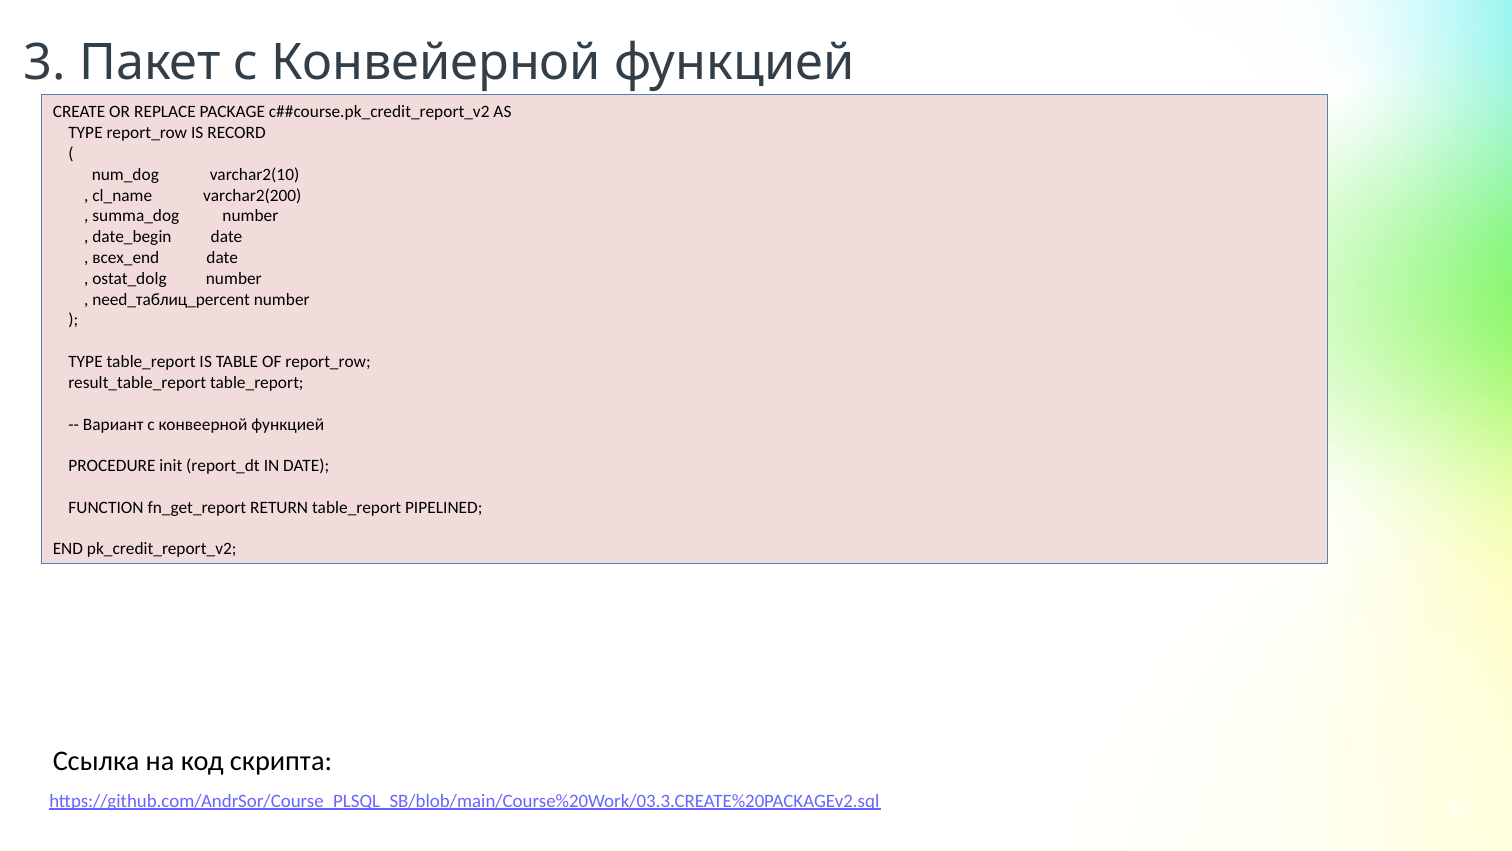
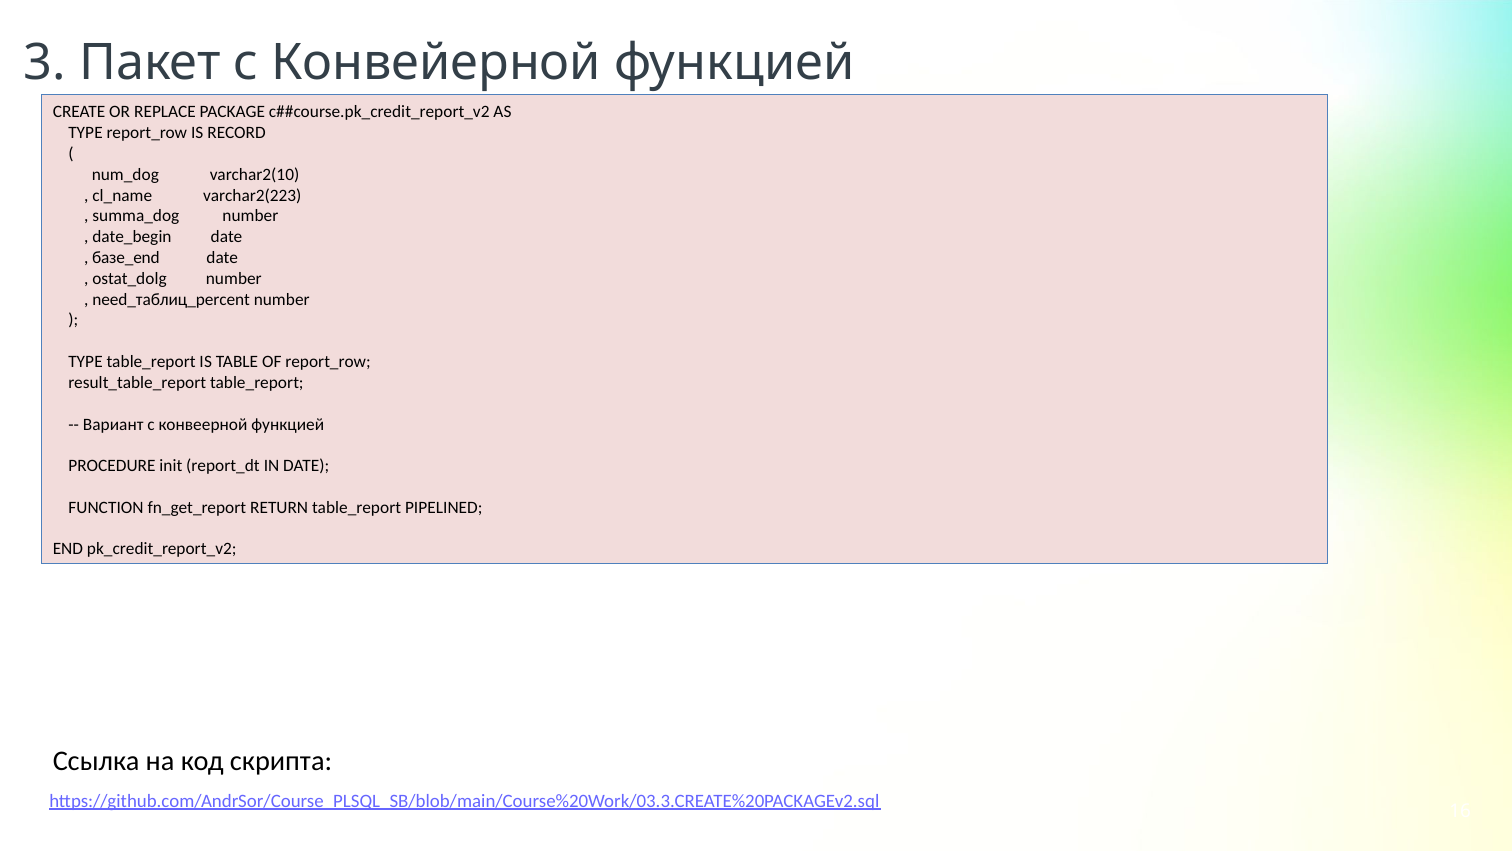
varchar2(200: varchar2(200 -> varchar2(223 (252, 195)
всех_end: всех_end -> базе_end (126, 258)
